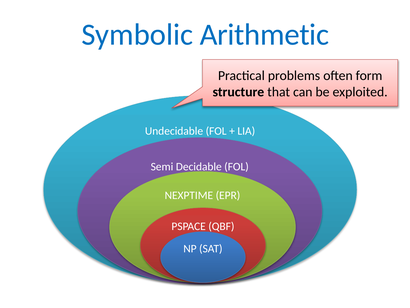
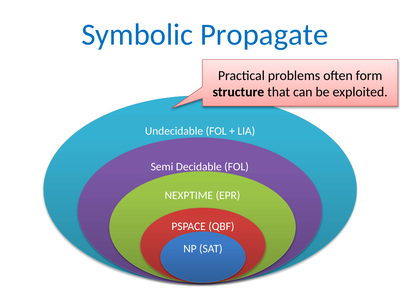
Arithmetic: Arithmetic -> Propagate (264, 35)
